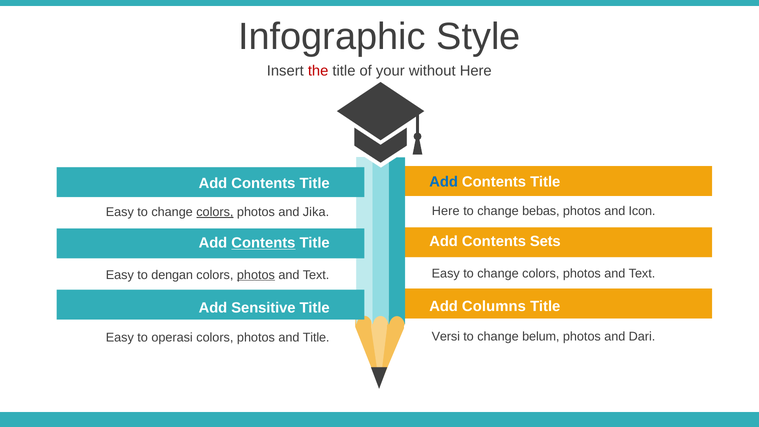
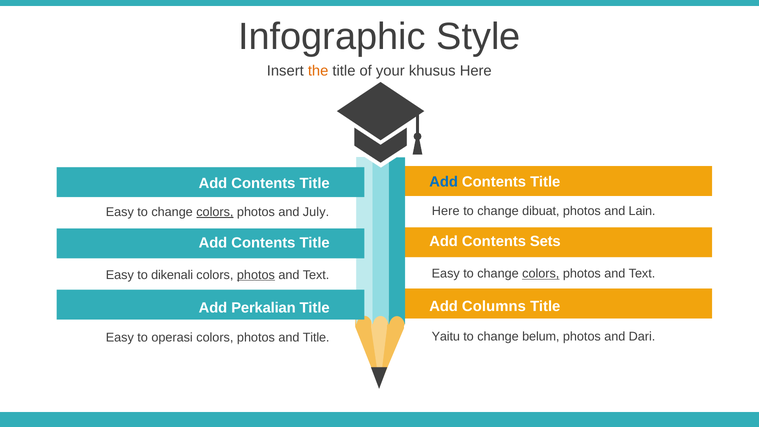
the colour: red -> orange (318, 71)
without: without -> khusus (432, 71)
bebas: bebas -> dibuat (541, 211)
Icon: Icon -> Lain (642, 211)
Jika: Jika -> July (316, 212)
Contents underline: present -> none (263, 243)
colors underline: none -> present (541, 274)
dengan: dengan -> dikenali (172, 275)
Sensitive: Sensitive -> Perkalian (263, 308)
Versi: Versi -> Yaitu (446, 336)
